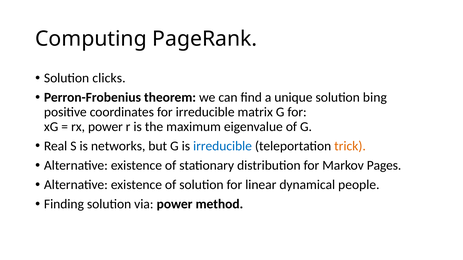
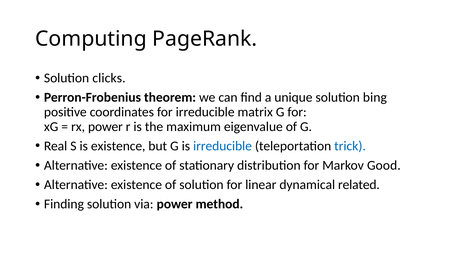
is networks: networks -> existence (118, 146)
trick colour: orange -> blue (350, 146)
Pages: Pages -> Good (384, 166)
people: people -> related (359, 185)
